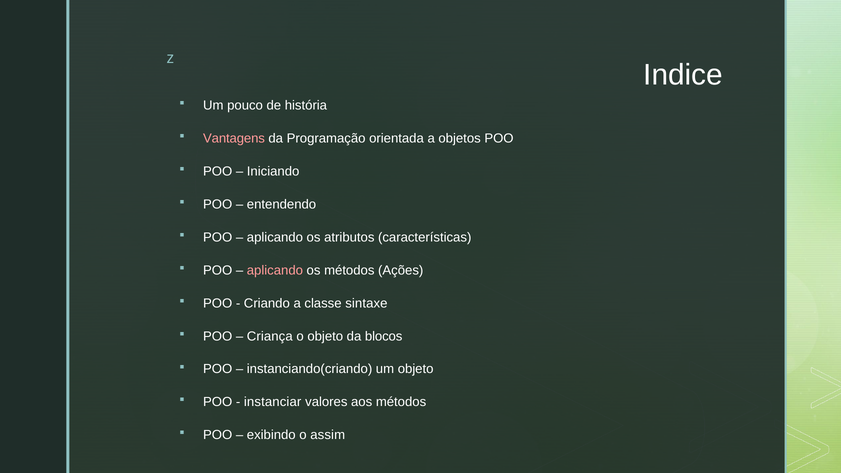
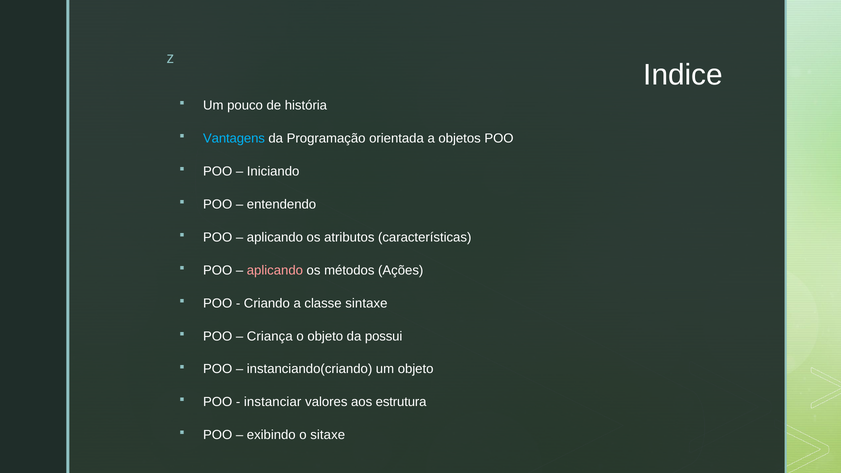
Vantagens colour: pink -> light blue (234, 139)
blocos: blocos -> possui (384, 336)
aos métodos: métodos -> estrutura (401, 402)
assim: assim -> sitaxe (328, 435)
